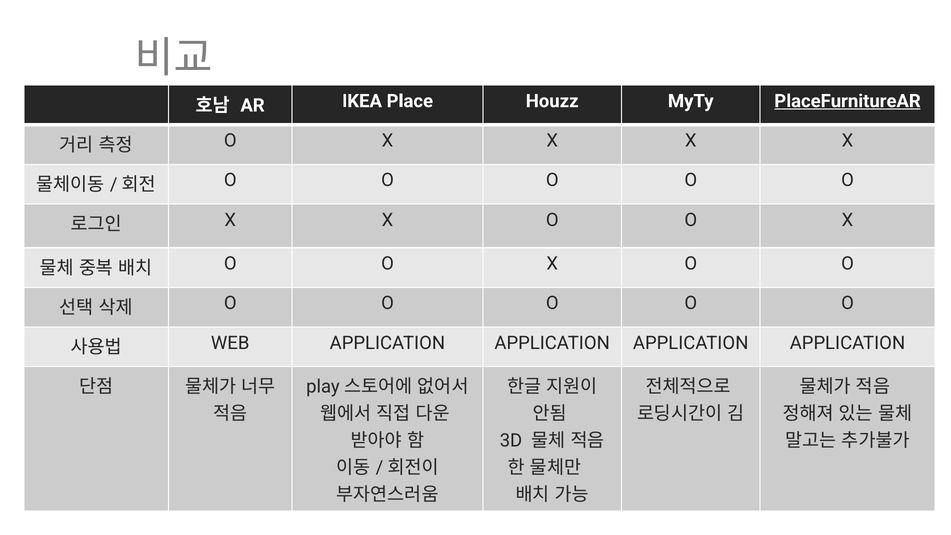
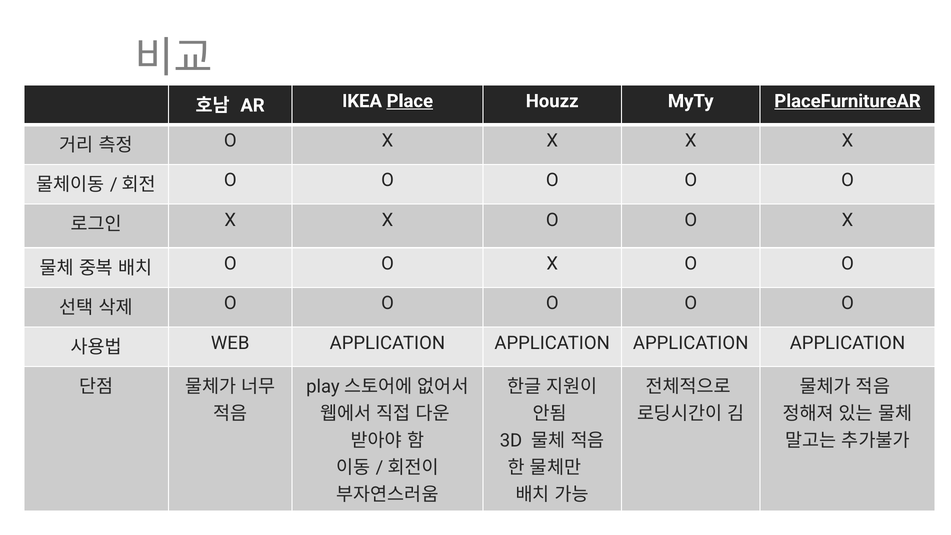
Place underline: none -> present (410, 101)
